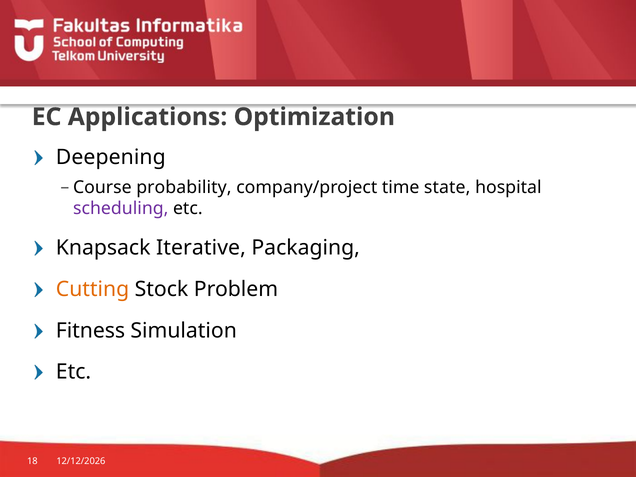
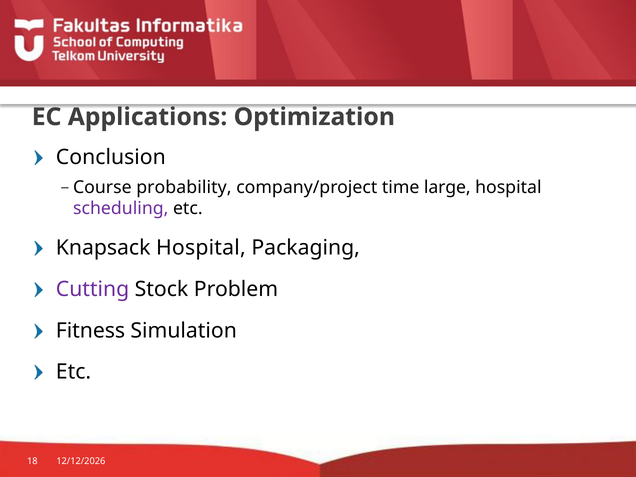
Deepening: Deepening -> Conclusion (111, 157)
state: state -> large (447, 187)
Knapsack Iterative: Iterative -> Hospital (201, 248)
Cutting colour: orange -> purple (93, 289)
